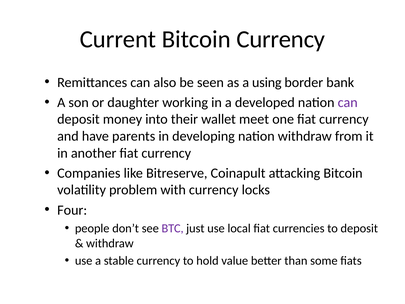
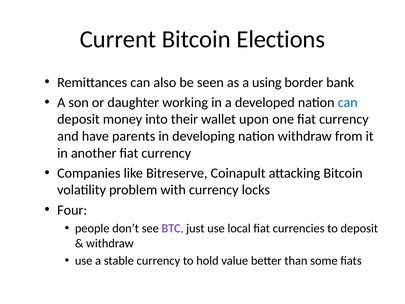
Bitcoin Currency: Currency -> Elections (281, 39)
can colour: purple -> blue (348, 102)
meet: meet -> upon (254, 119)
